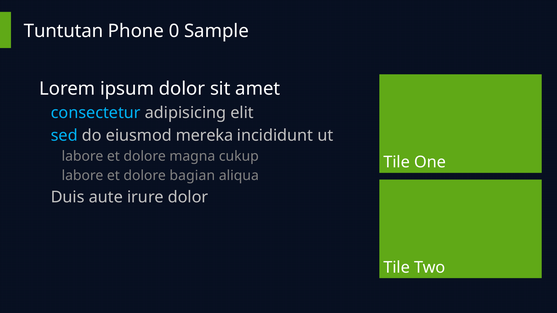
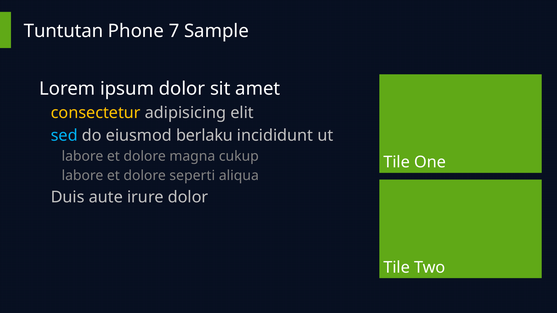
0: 0 -> 7 (174, 31)
consectetur colour: light blue -> yellow (96, 113)
mereka: mereka -> berlaku (205, 136)
bagian: bagian -> seperti (192, 176)
